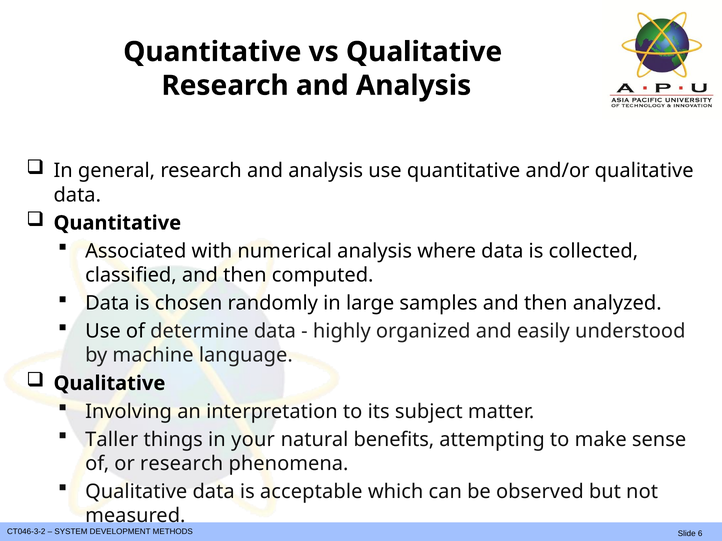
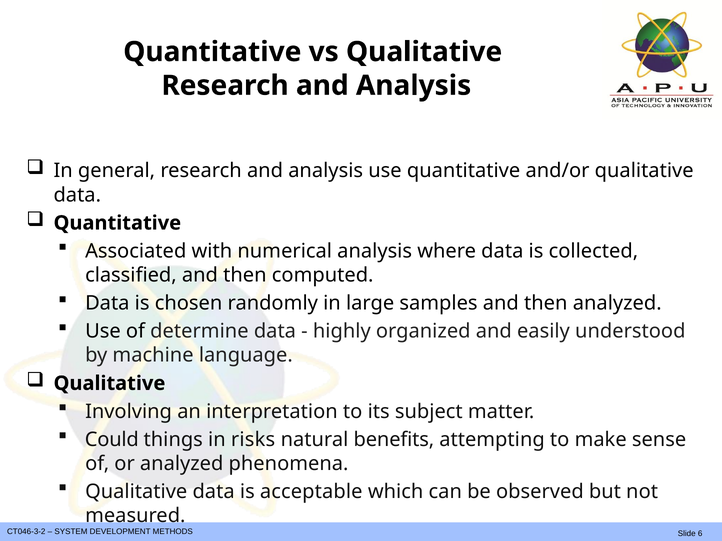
Taller: Taller -> Could (112, 440)
your: your -> risks (253, 440)
or research: research -> analyzed (182, 464)
